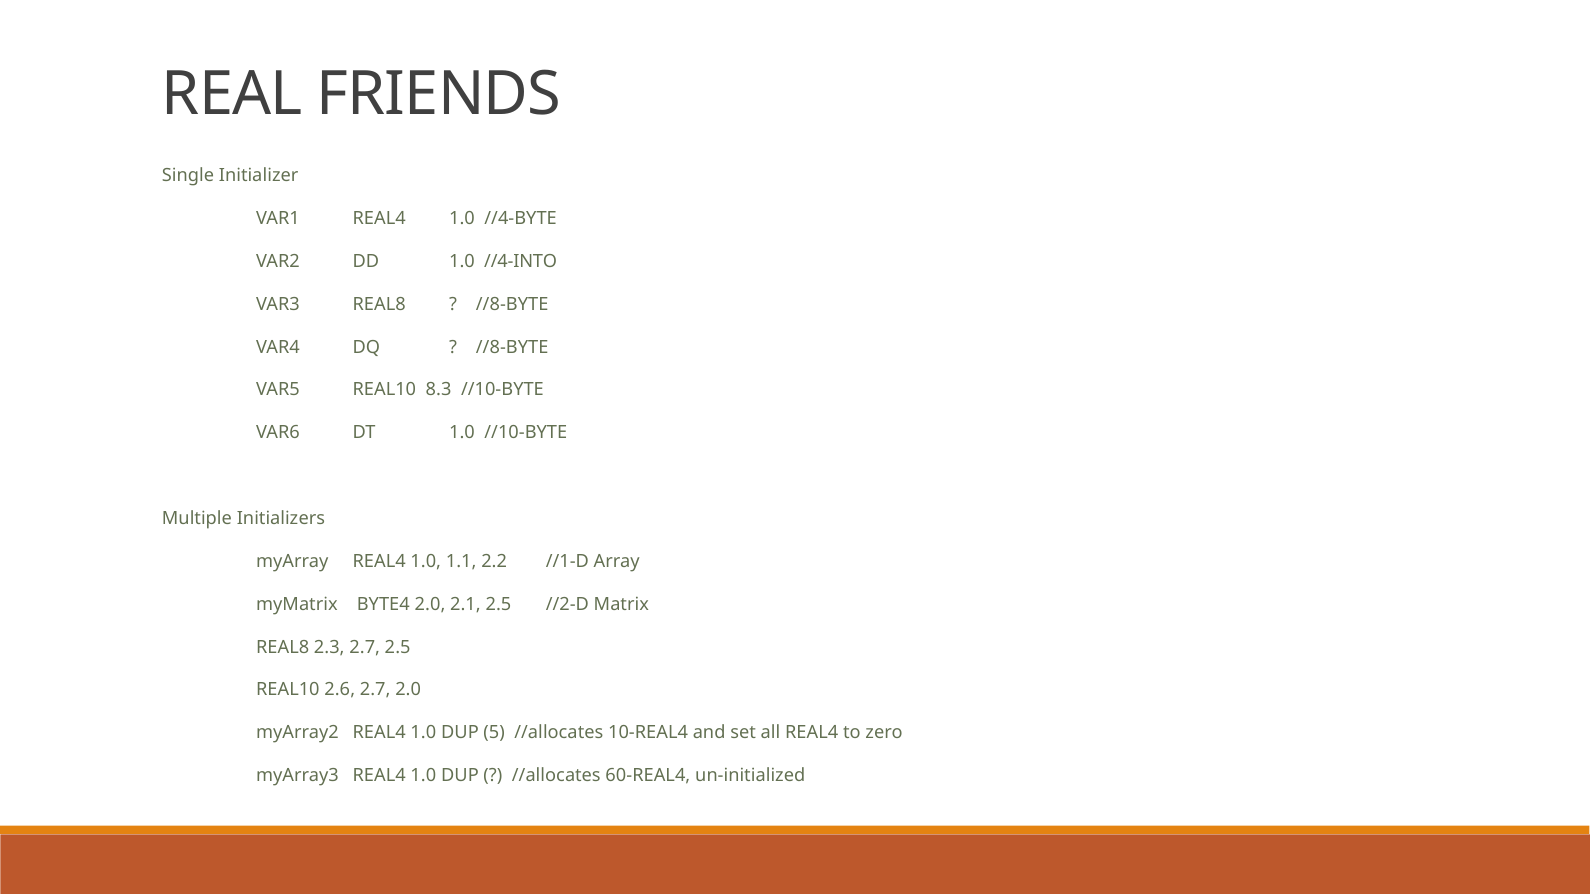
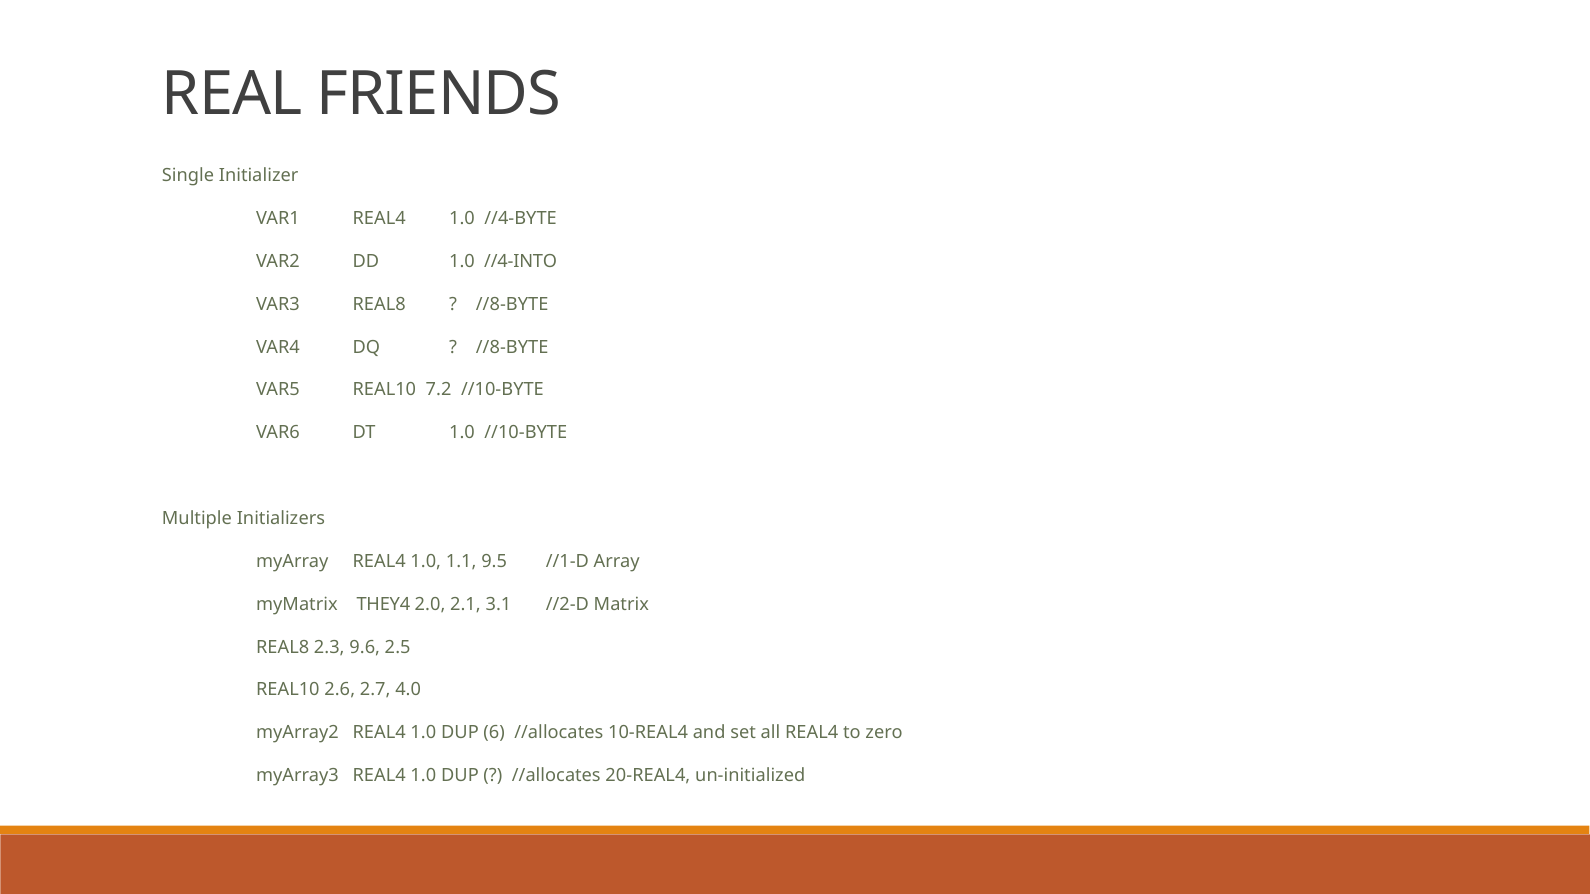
8.3: 8.3 -> 7.2 (439, 390)
2.2: 2.2 -> 9.5 (494, 562)
BYTE4: BYTE4 -> THEY4 (383, 604)
2.1 2.5: 2.5 -> 3.1 (498, 604)
2.3 2.7: 2.7 -> 9.6 (365, 647)
2.7 2.0: 2.0 -> 4.0 (408, 690)
5: 5 -> 6 (494, 733)
60-REAL4: 60-REAL4 -> 20-REAL4 (648, 776)
